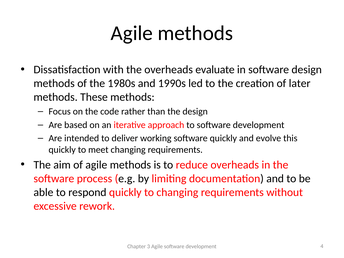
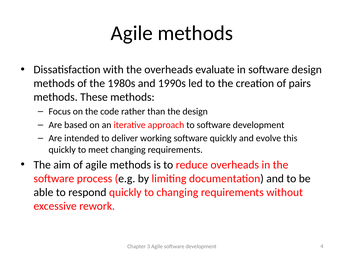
later: later -> pairs (300, 83)
